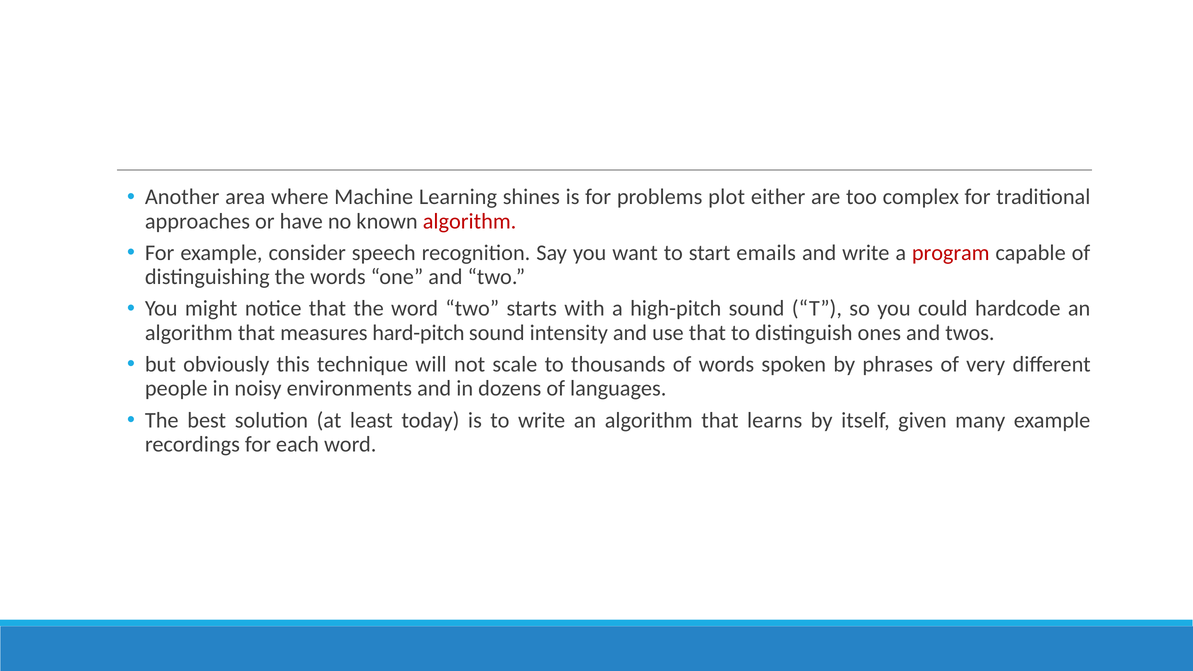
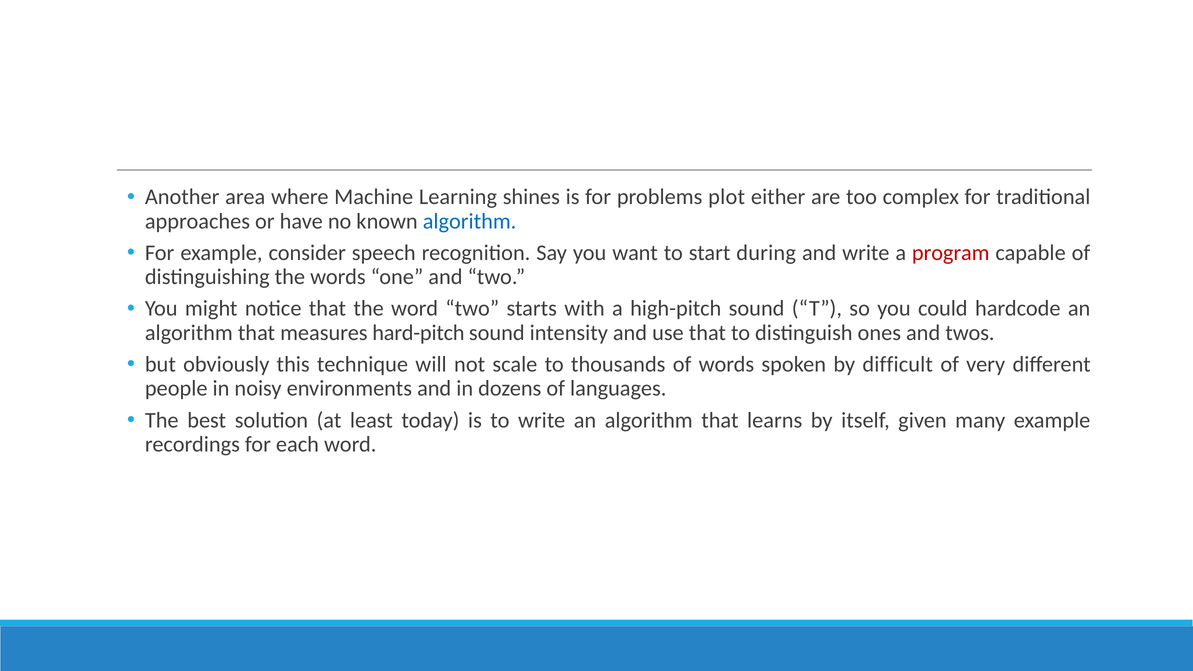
algorithm colour: red -> blue (470, 221)
emails: emails -> during (766, 253)
phrases: phrases -> difficult (898, 364)
